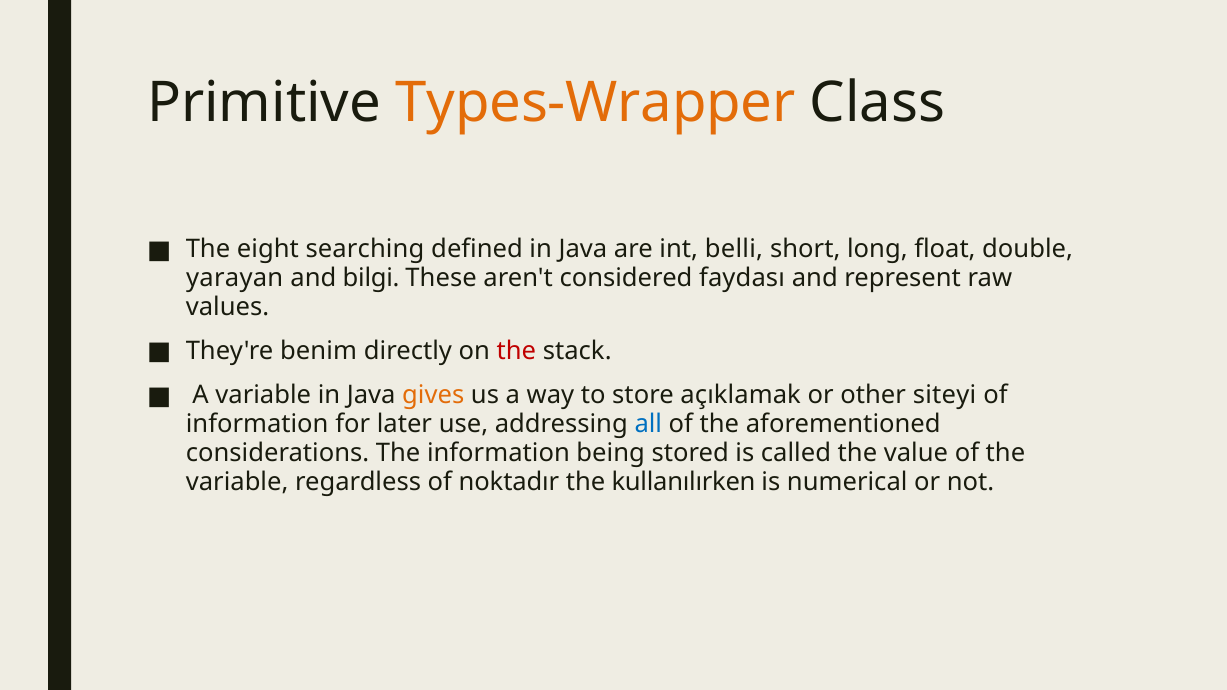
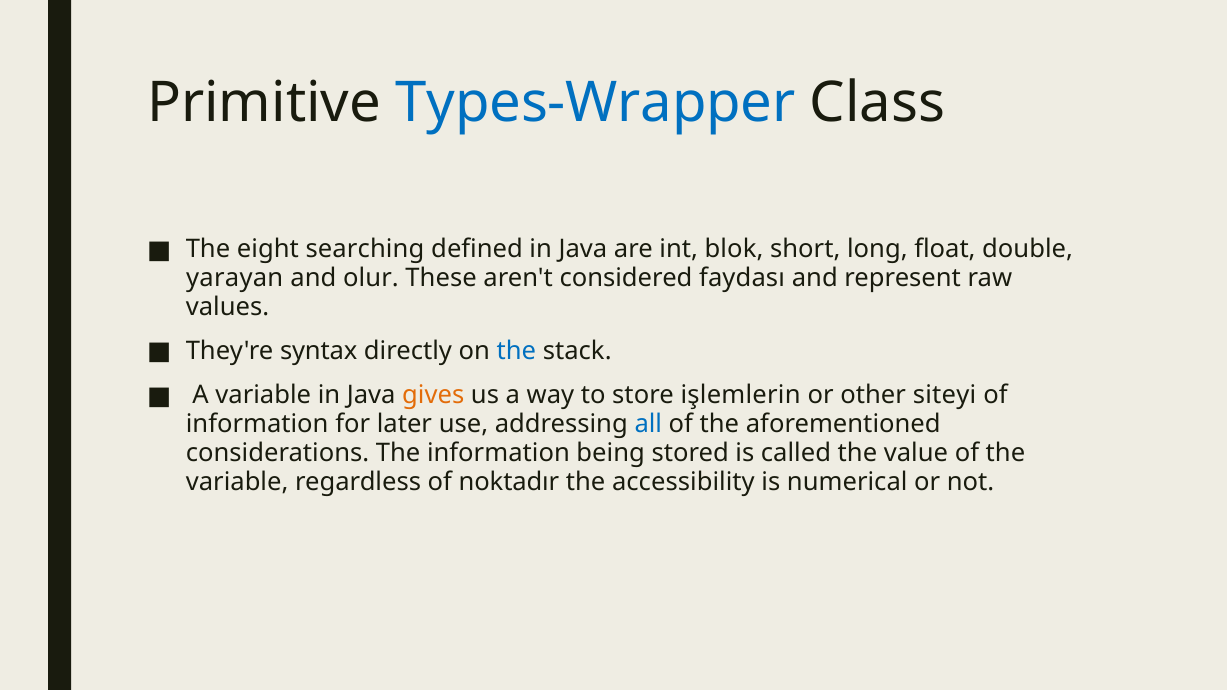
Types-Wrapper colour: orange -> blue (596, 103)
belli: belli -> blok (734, 249)
bilgi: bilgi -> olur (371, 278)
benim: benim -> syntax (319, 351)
the colour: red -> blue (516, 351)
açıklamak: açıklamak -> işlemlerin (741, 395)
kullanılırken: kullanılırken -> accessibility (683, 482)
